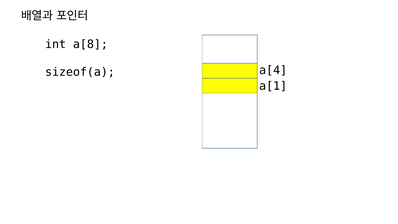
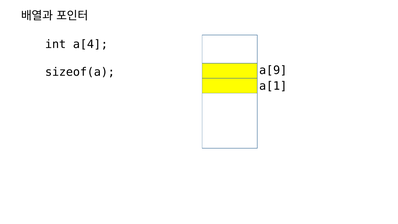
a[8: a[8 -> a[4 (90, 44)
a[4: a[4 -> a[9 (273, 70)
